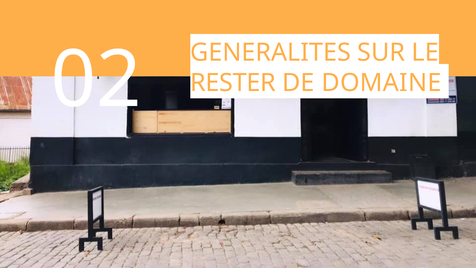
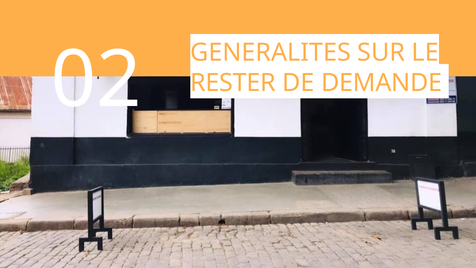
DOMAINE: DOMAINE -> DEMANDE (382, 83)
